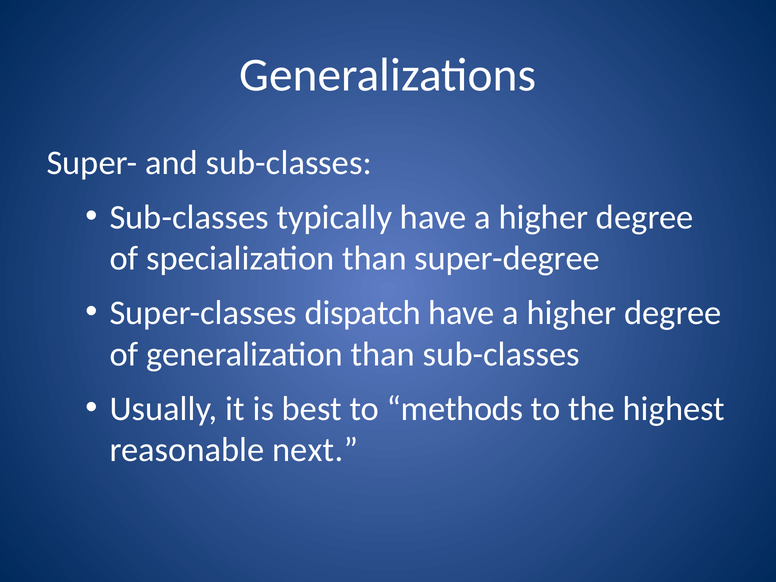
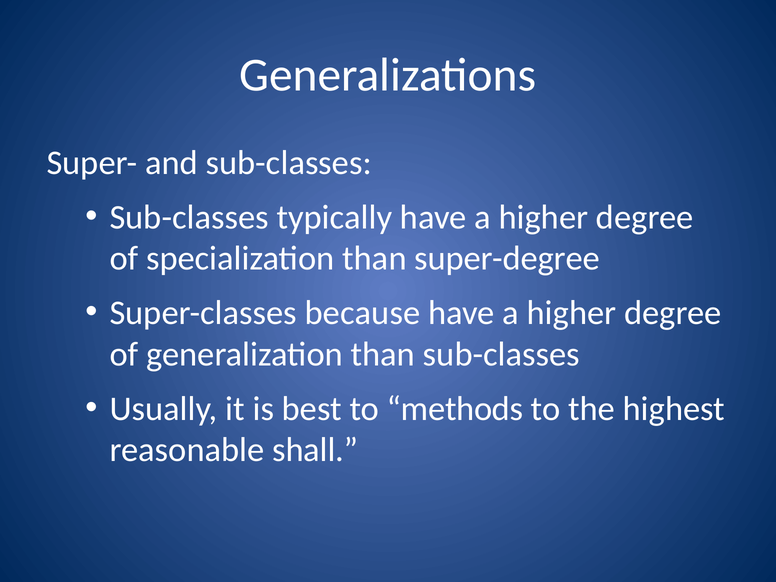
dispatch: dispatch -> because (363, 313)
next: next -> shall (315, 450)
